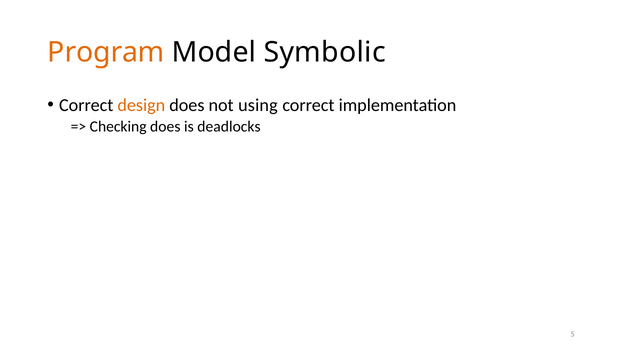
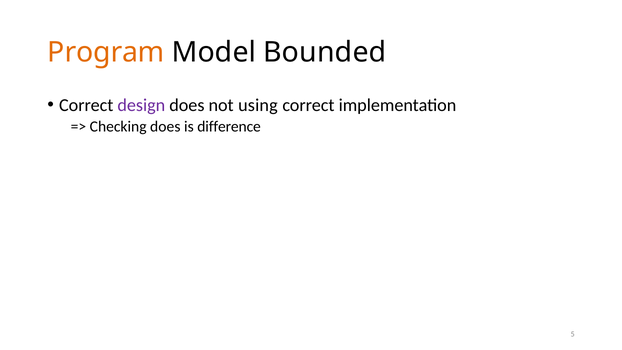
Symbolic: Symbolic -> Bounded (325, 52)
design colour: orange -> purple (141, 105)
deadlocks: deadlocks -> difference (229, 127)
